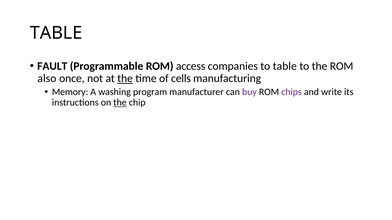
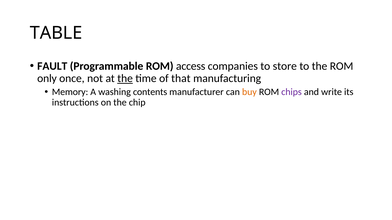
to table: table -> store (285, 66)
also: also -> only (47, 79)
cells: cells -> that (181, 79)
program: program -> contents (150, 92)
buy colour: purple -> orange (249, 92)
the underline: present -> none (120, 103)
